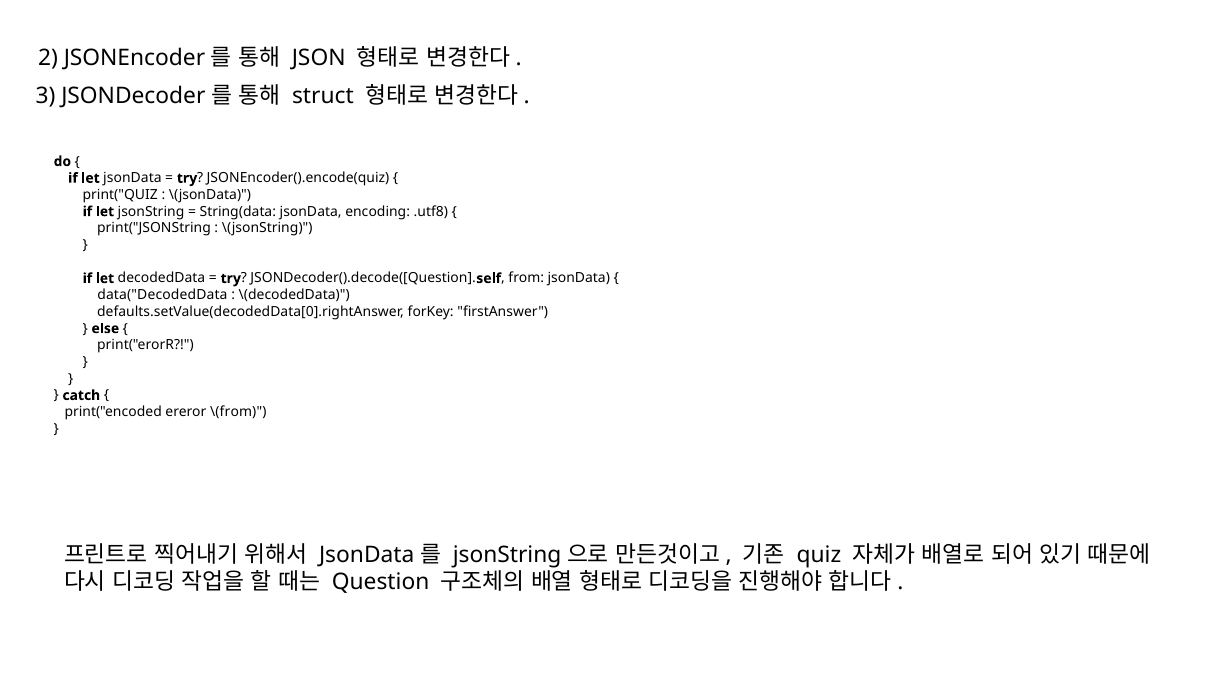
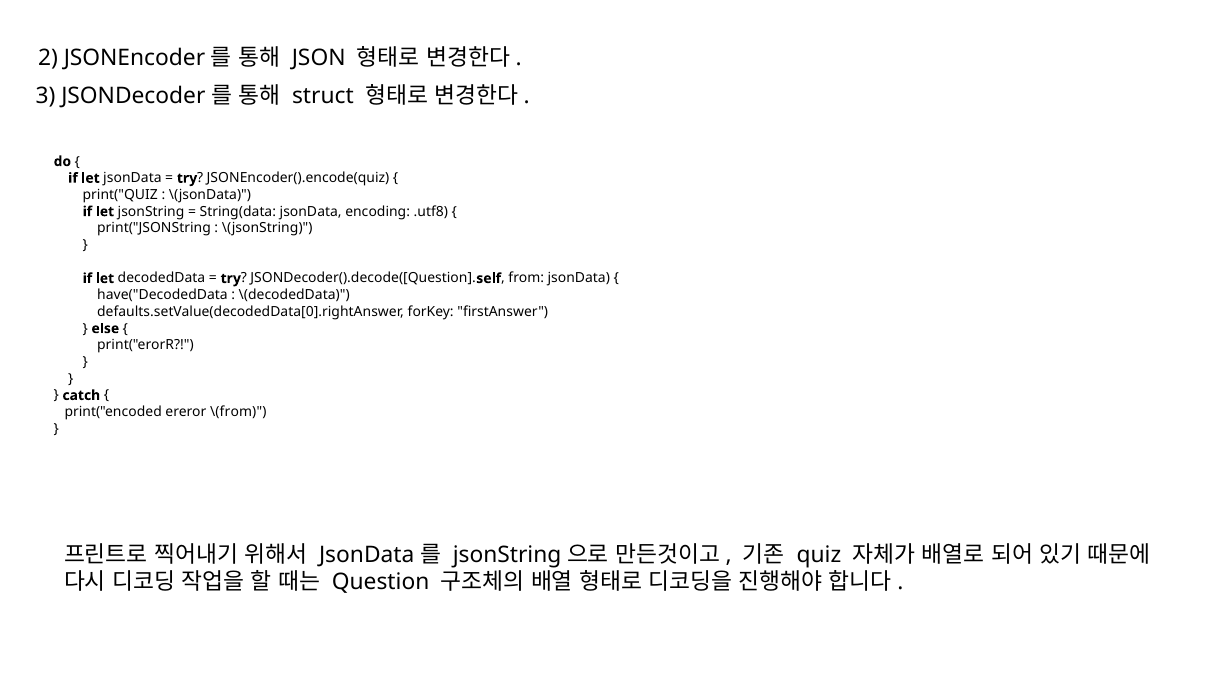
data("DecodedData: data("DecodedData -> have("DecodedData (162, 295)
